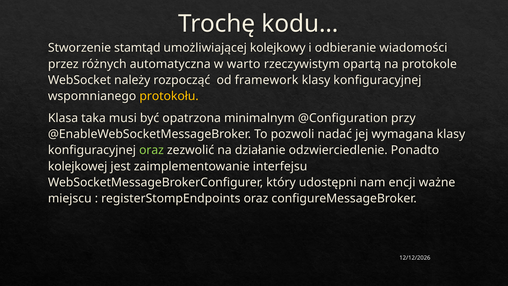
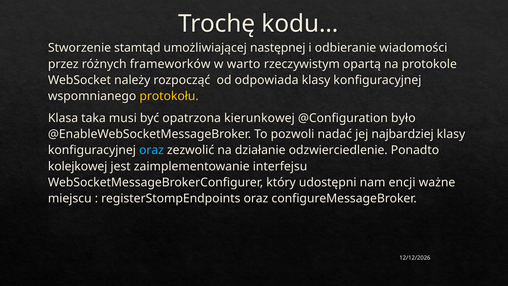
kolejkowy: kolejkowy -> następnej (278, 48)
automatyczna: automatyczna -> frameworków (170, 64)
framework: framework -> odpowiada (267, 80)
minimalnym: minimalnym -> kierunkowej (259, 118)
przy: przy -> było (403, 118)
wymagana: wymagana -> najbardziej (403, 134)
oraz colour: light green -> light blue (151, 150)
